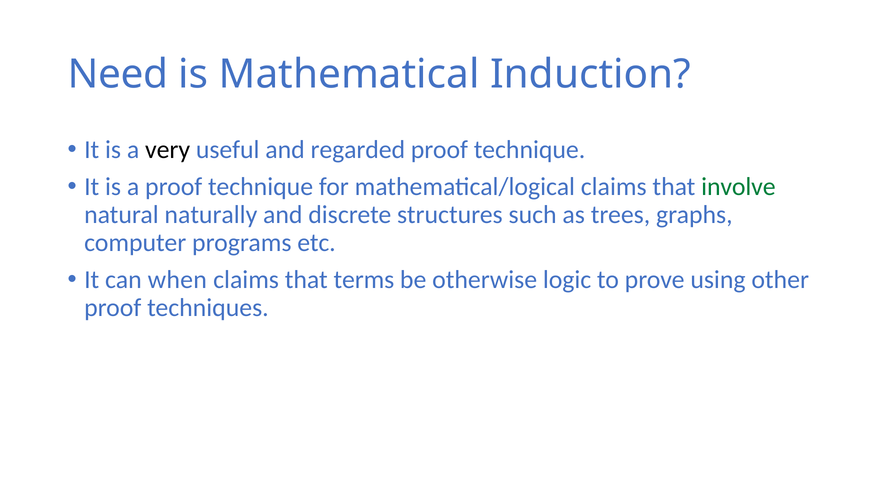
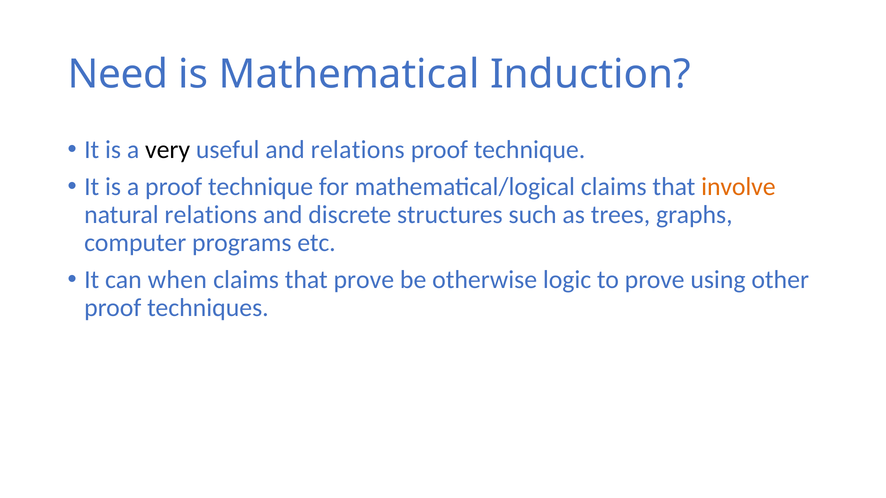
and regarded: regarded -> relations (358, 150)
involve colour: green -> orange (738, 187)
natural naturally: naturally -> relations (211, 215)
that terms: terms -> prove (364, 280)
